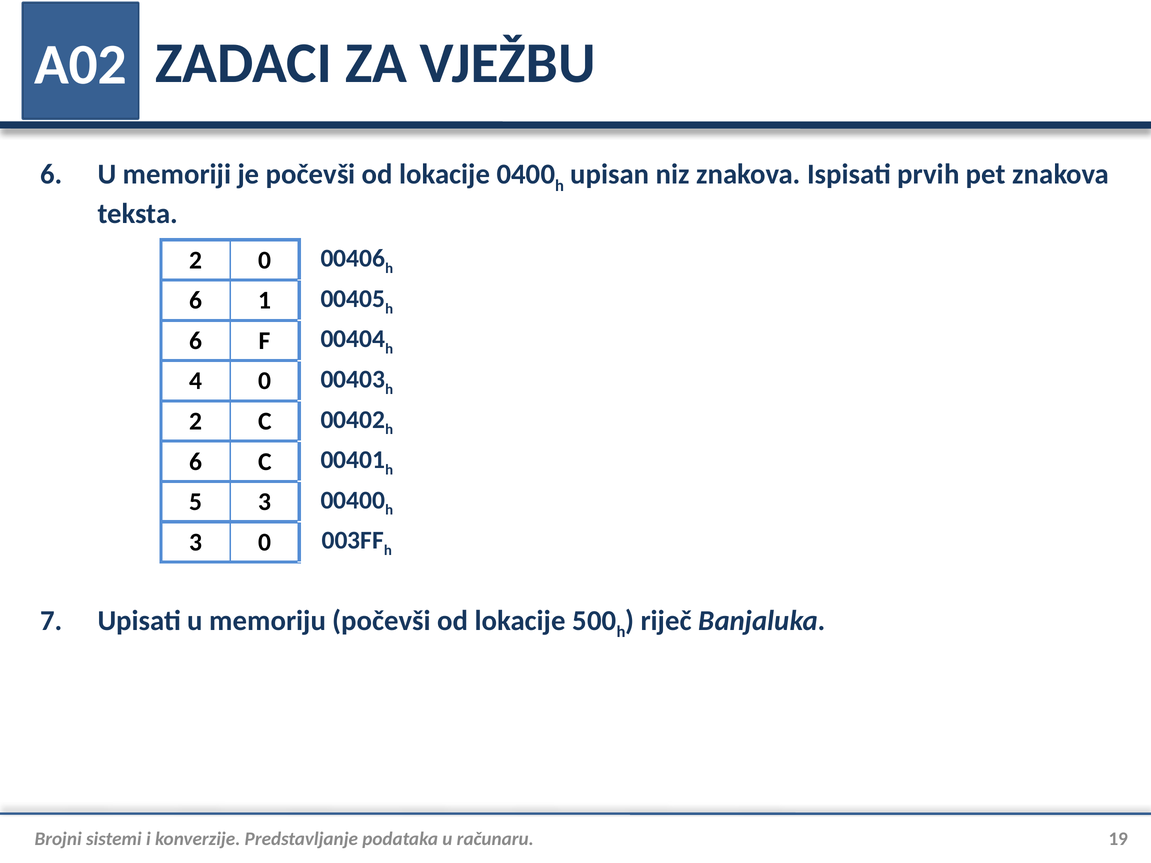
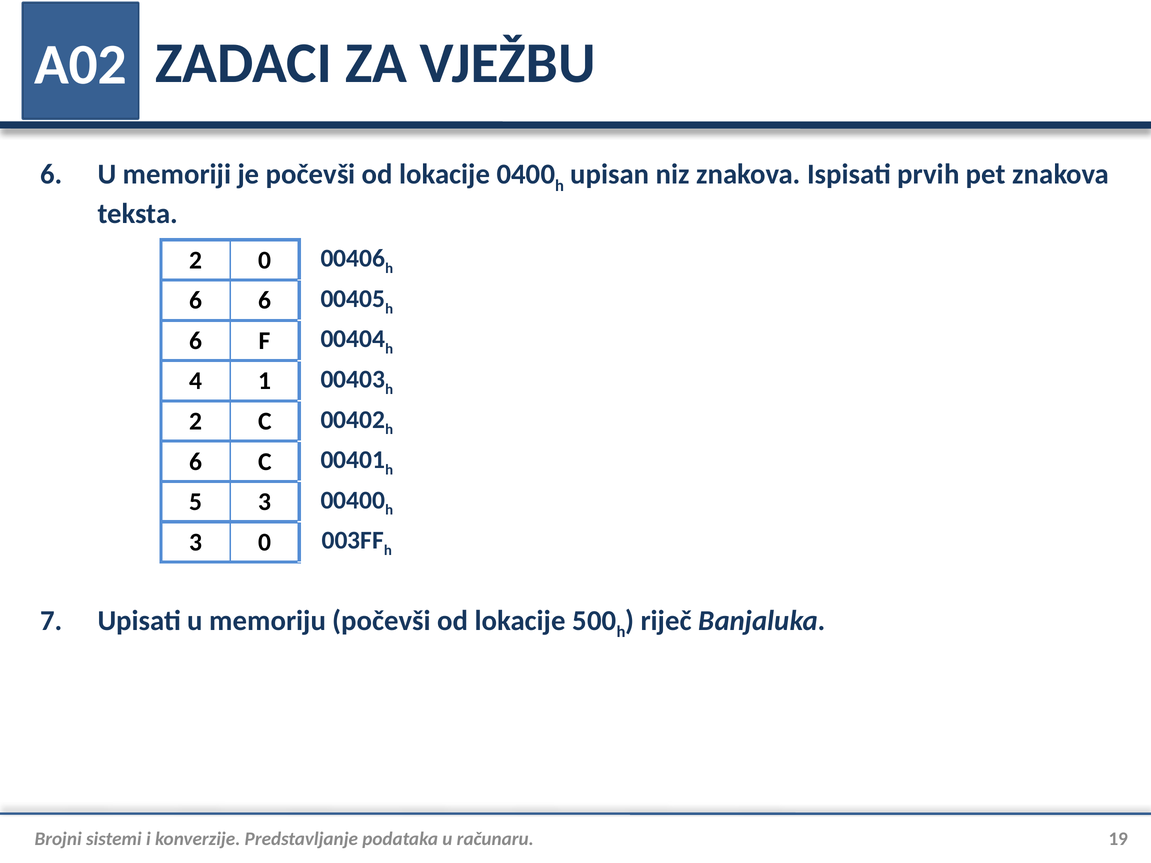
6 1: 1 -> 6 (265, 301)
4 0: 0 -> 1 (265, 381)
